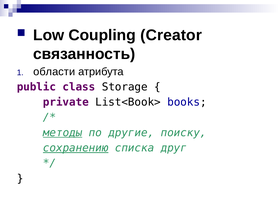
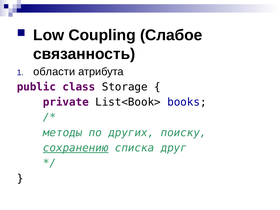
Creator: Creator -> Слабое (171, 35)
методы underline: present -> none (63, 133)
другие: другие -> других (131, 133)
